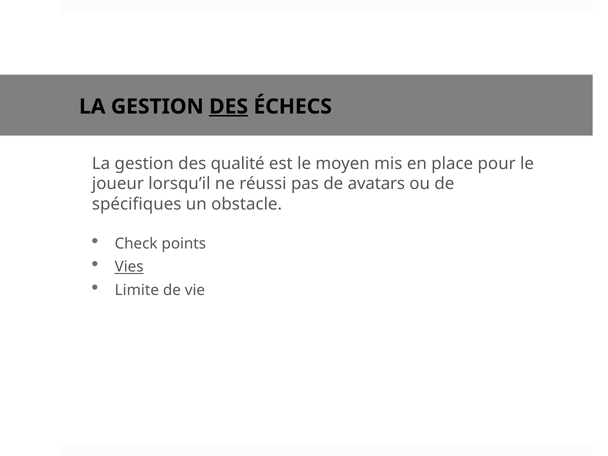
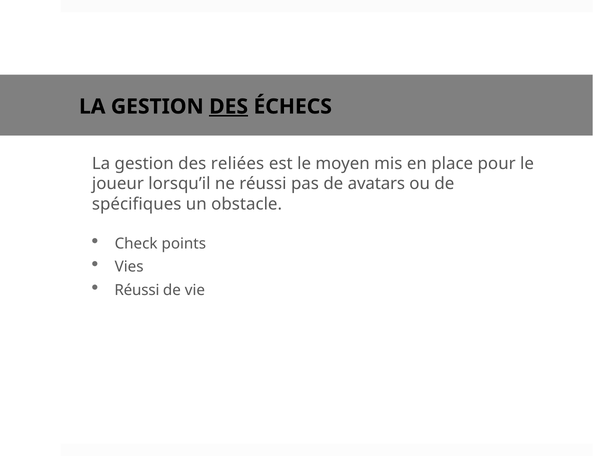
qualité: qualité -> reliées (238, 164)
Vies underline: present -> none (129, 267)
Limite: Limite -> Réussi (137, 290)
